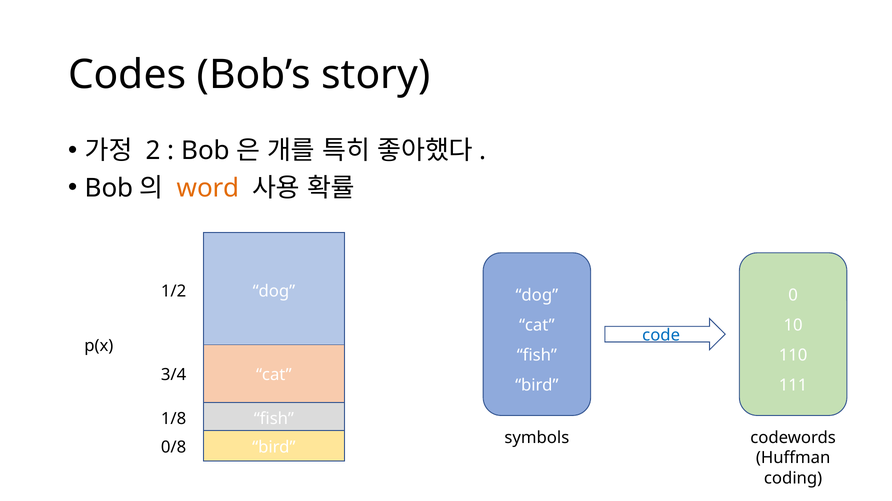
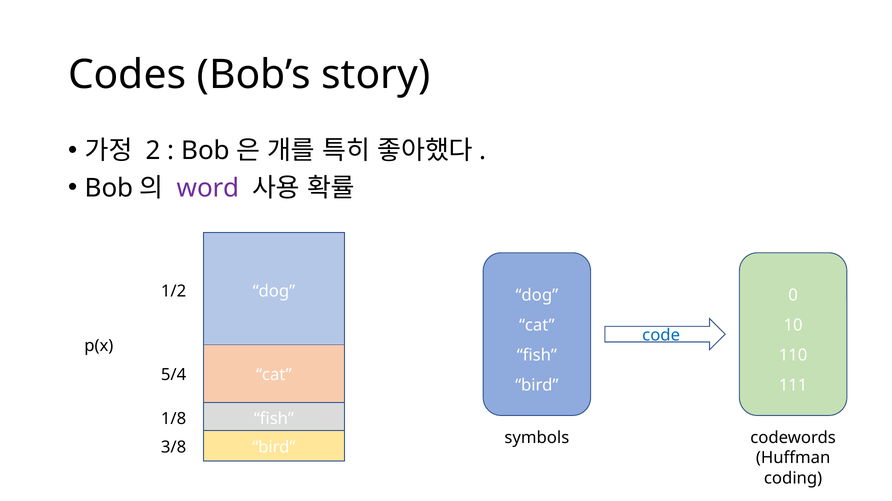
word colour: orange -> purple (208, 188)
3/4: 3/4 -> 5/4 (174, 375)
0/8: 0/8 -> 3/8 (174, 448)
